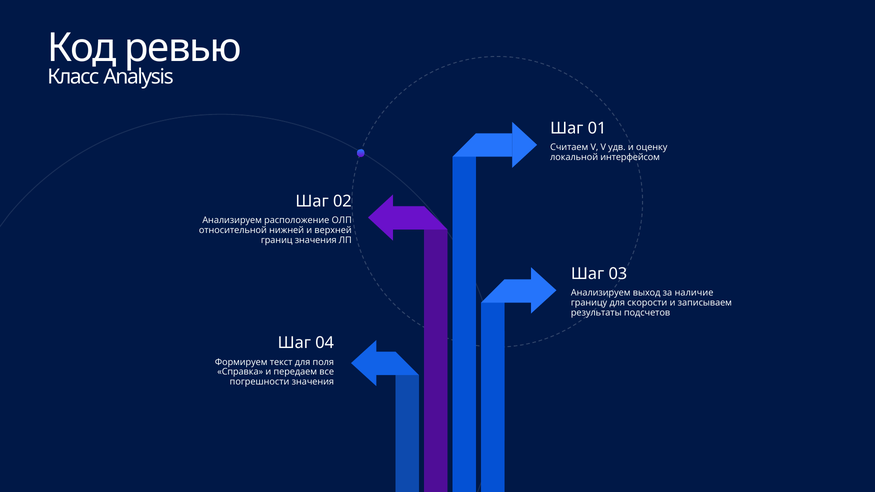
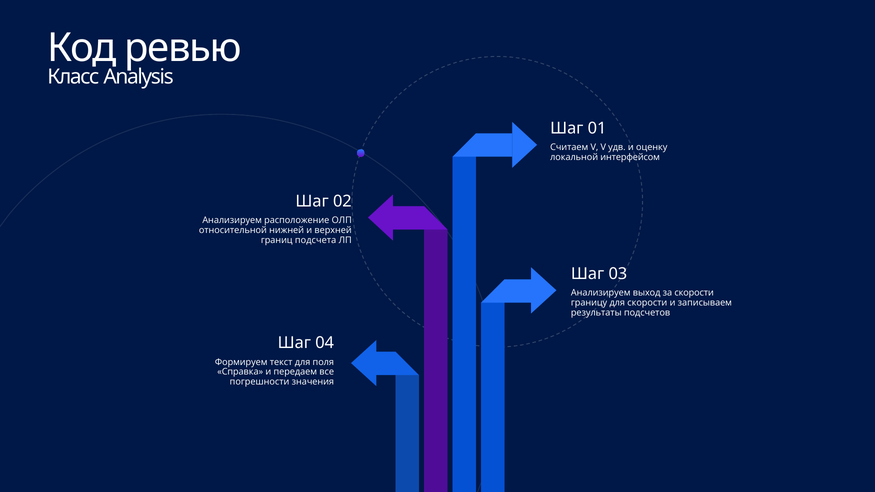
границ значения: значения -> подсчета (316, 240)
за наличие: наличие -> скорости (694, 293)
